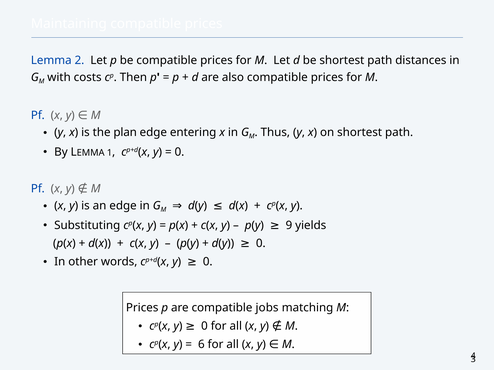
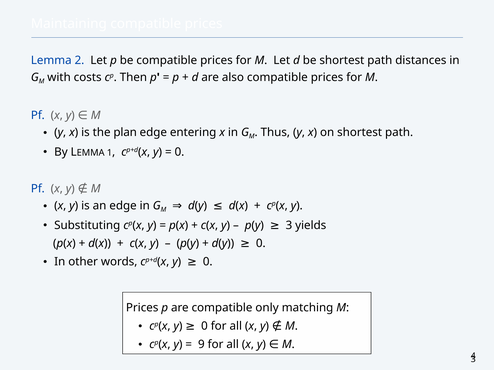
p(y 9: 9 -> 3 (289, 225)
jobs: jobs -> only (267, 308)
6: 6 -> 9 (201, 345)
